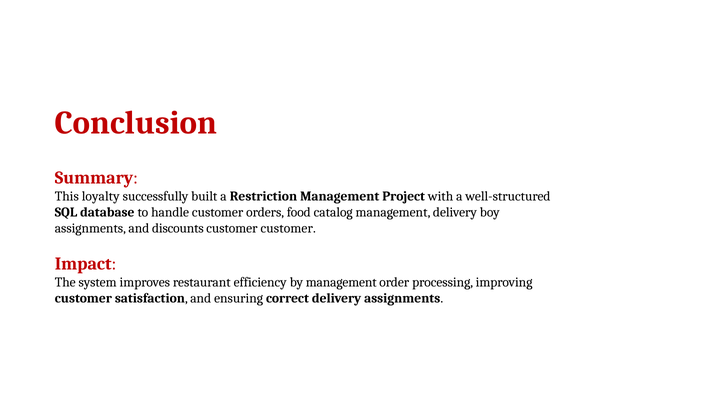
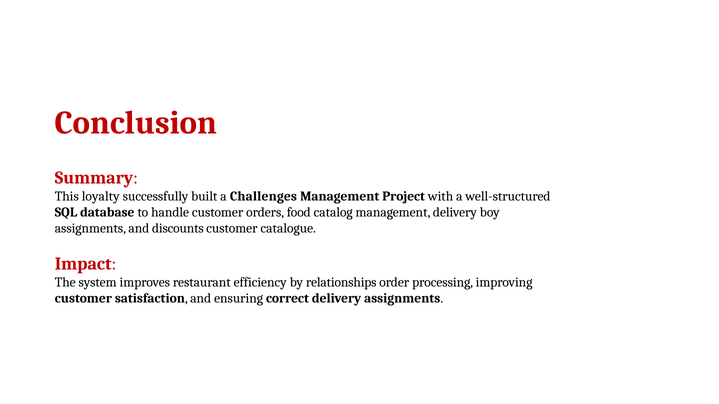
Restriction: Restriction -> Challenges (263, 196)
customer customer: customer -> catalogue (288, 229)
by management: management -> relationships (341, 283)
